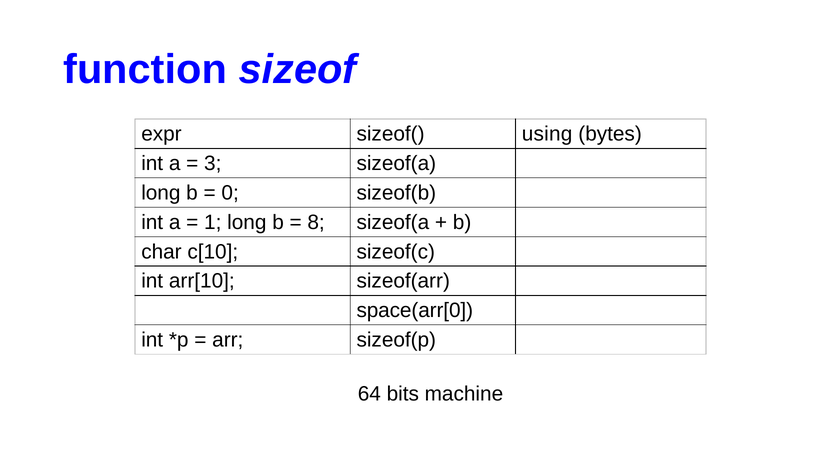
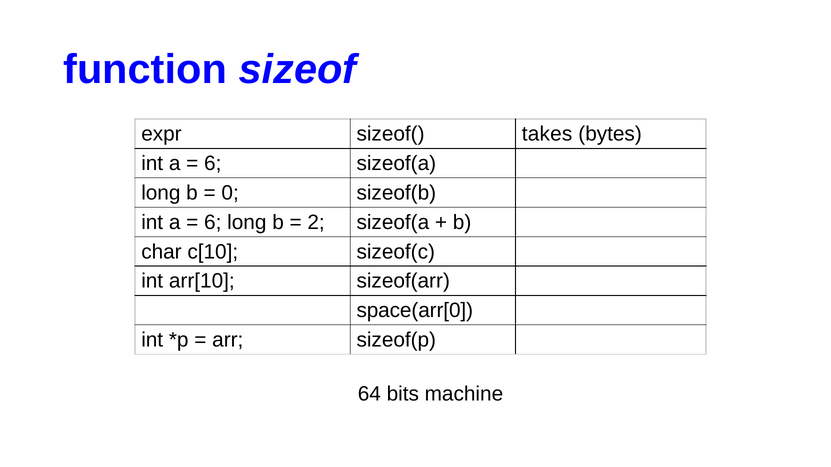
using: using -> takes (547, 134)
3: 3 -> 6 (213, 164)
1: 1 -> 6 (213, 223)
8: 8 -> 2 (316, 223)
